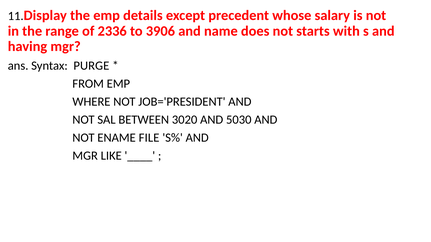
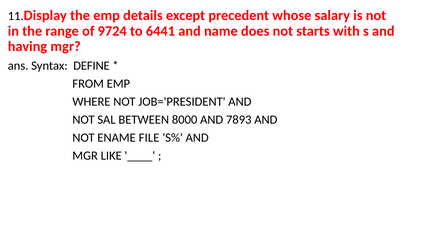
2336: 2336 -> 9724 (112, 31)
3906: 3906 -> 6441 (160, 31)
PURGE: PURGE -> DEFINE (91, 66)
3020: 3020 -> 8000 (185, 120)
5030: 5030 -> 7893 (239, 120)
